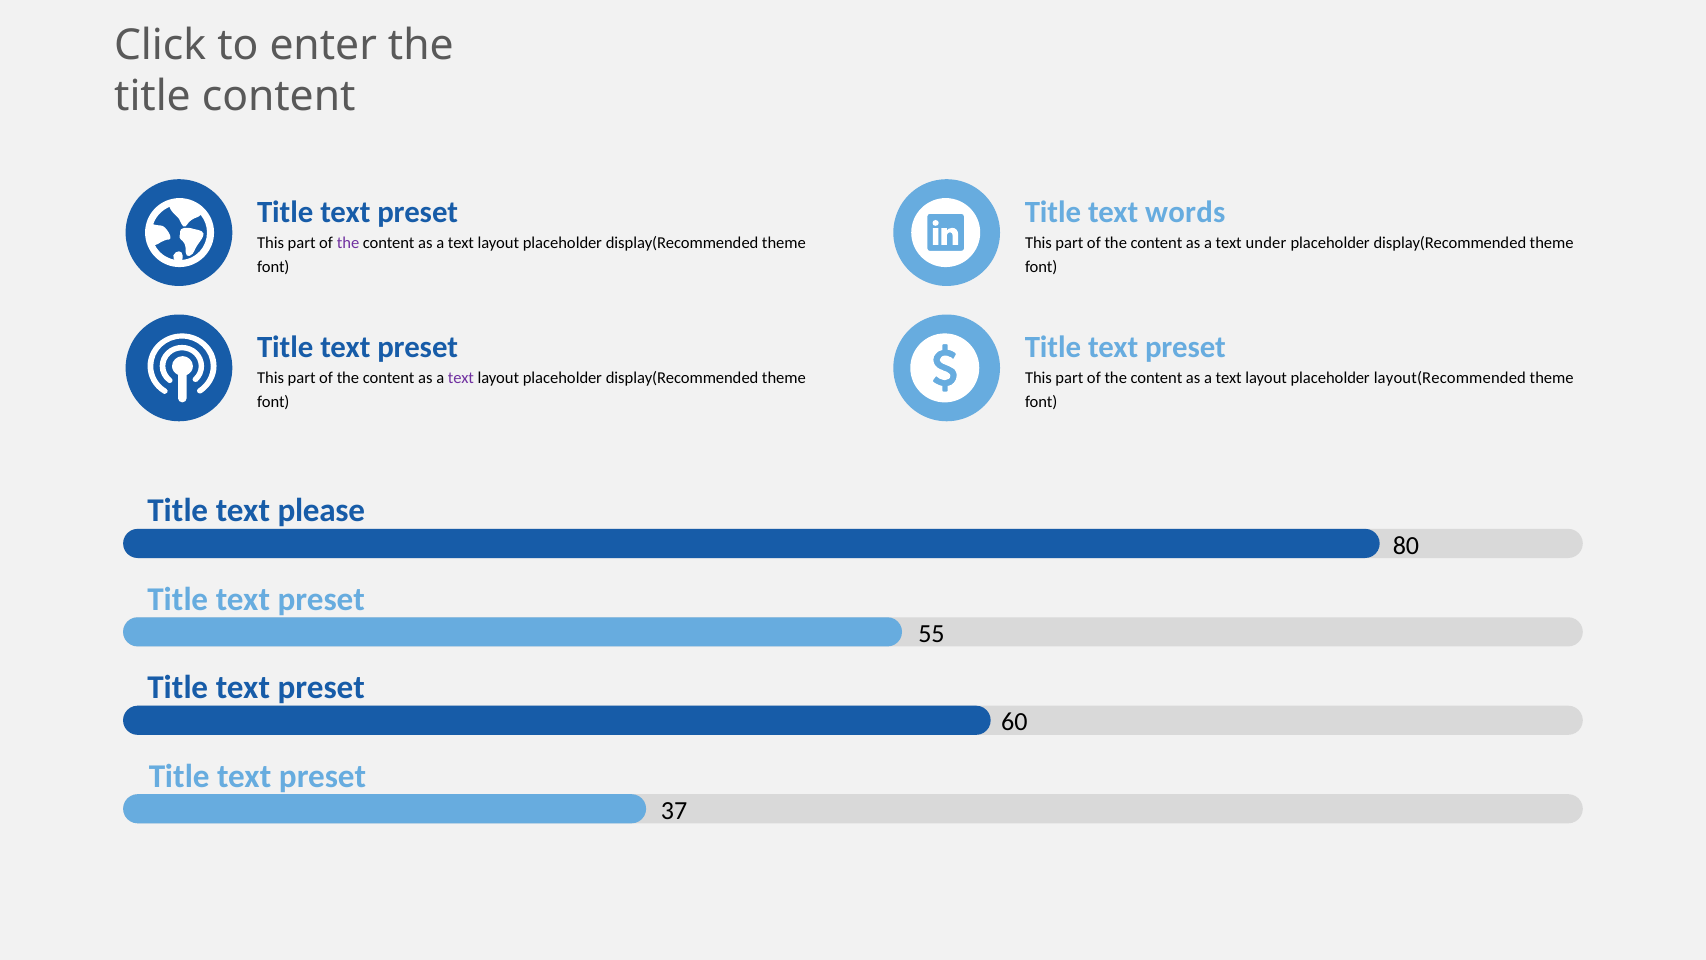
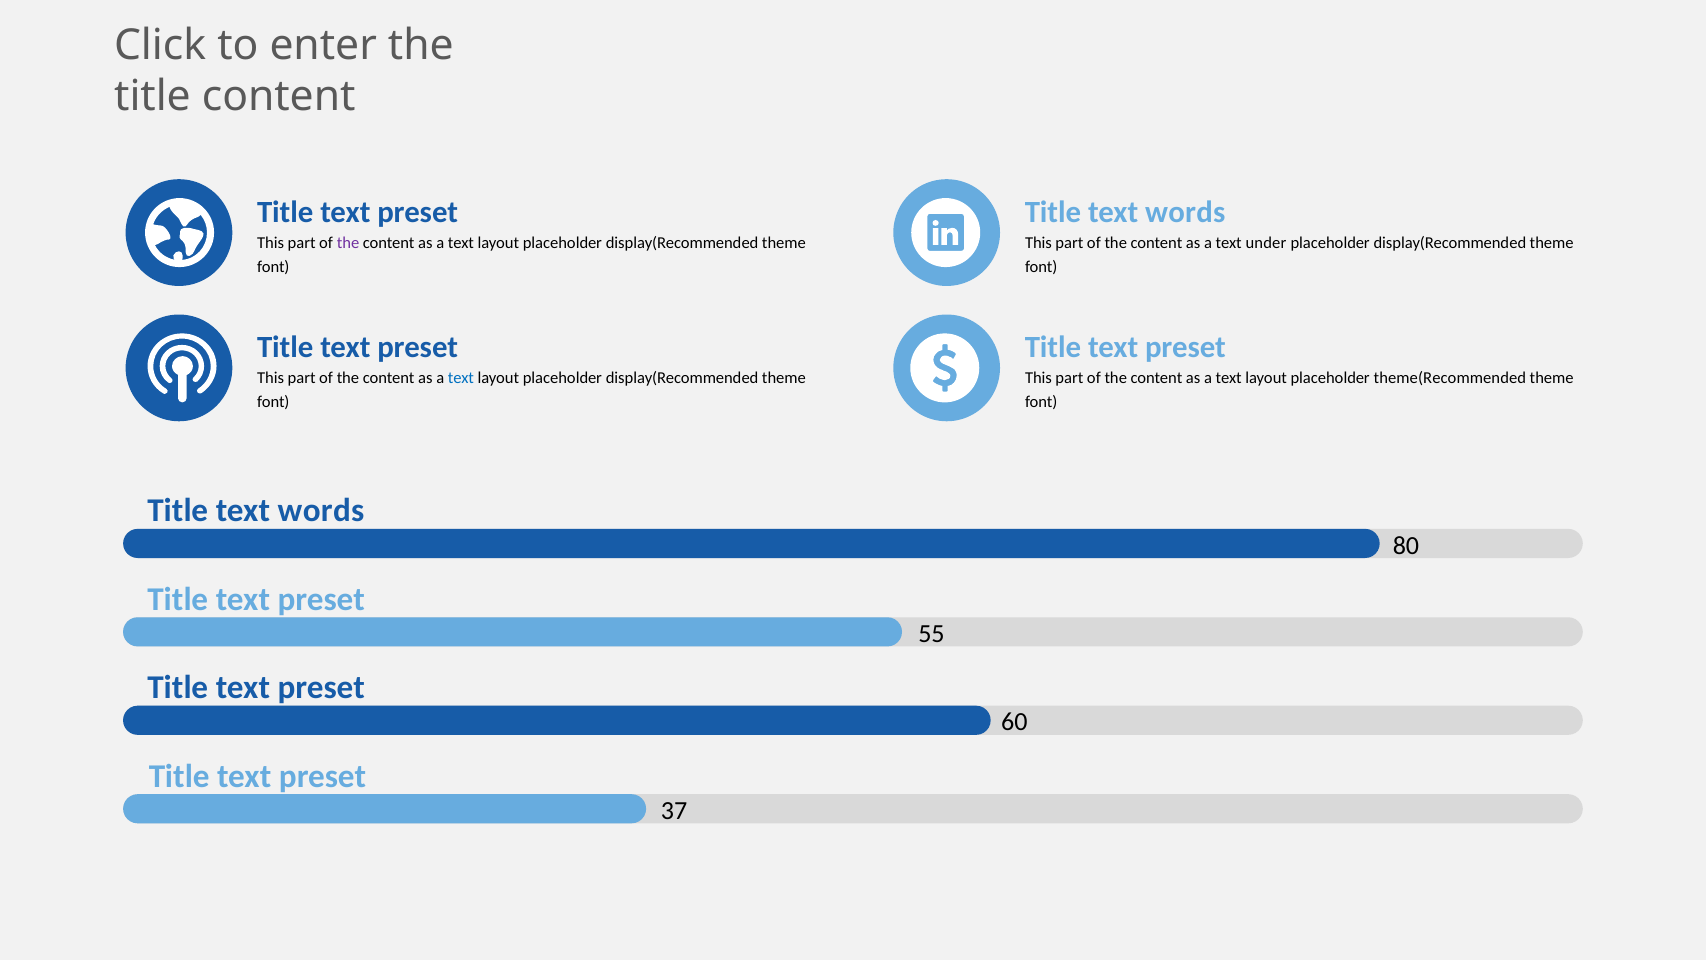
text colour: purple -> blue (461, 378)
layout(Recommended: layout(Recommended -> theme(Recommended (1450, 378)
please: please -> words (321, 511)
